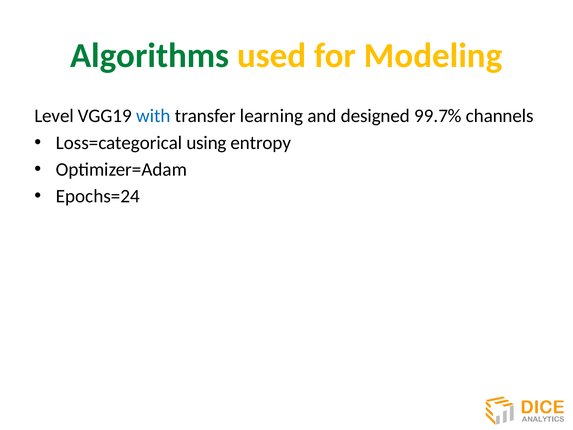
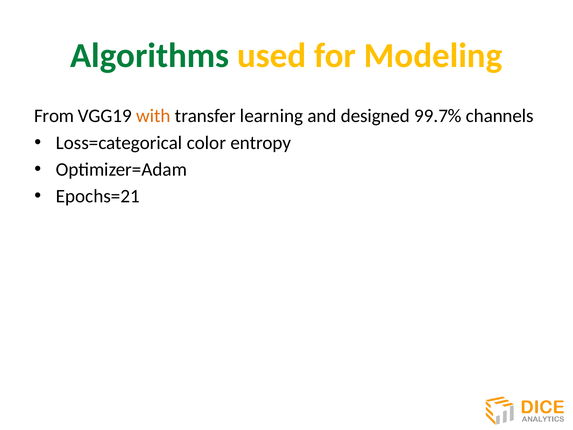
Level: Level -> From (54, 116)
with colour: blue -> orange (153, 116)
using: using -> color (206, 143)
Epochs=24: Epochs=24 -> Epochs=21 (98, 196)
